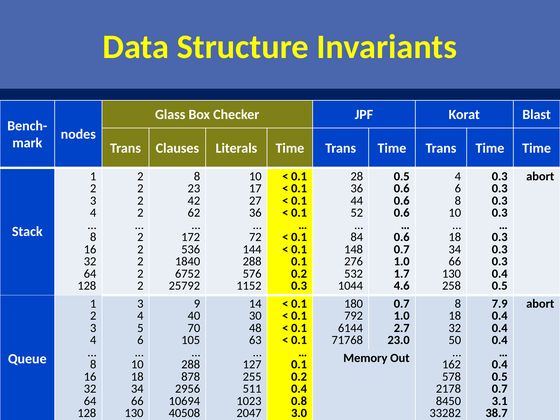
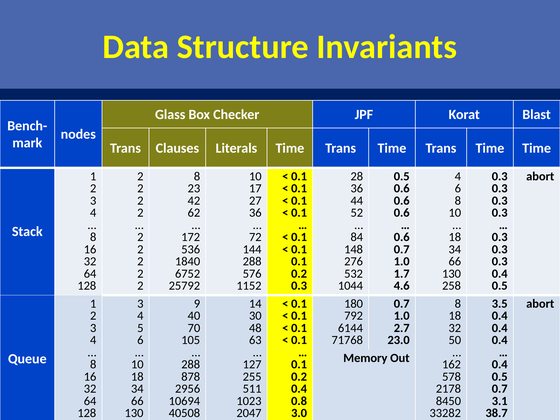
7.9: 7.9 -> 3.5 (500, 304)
